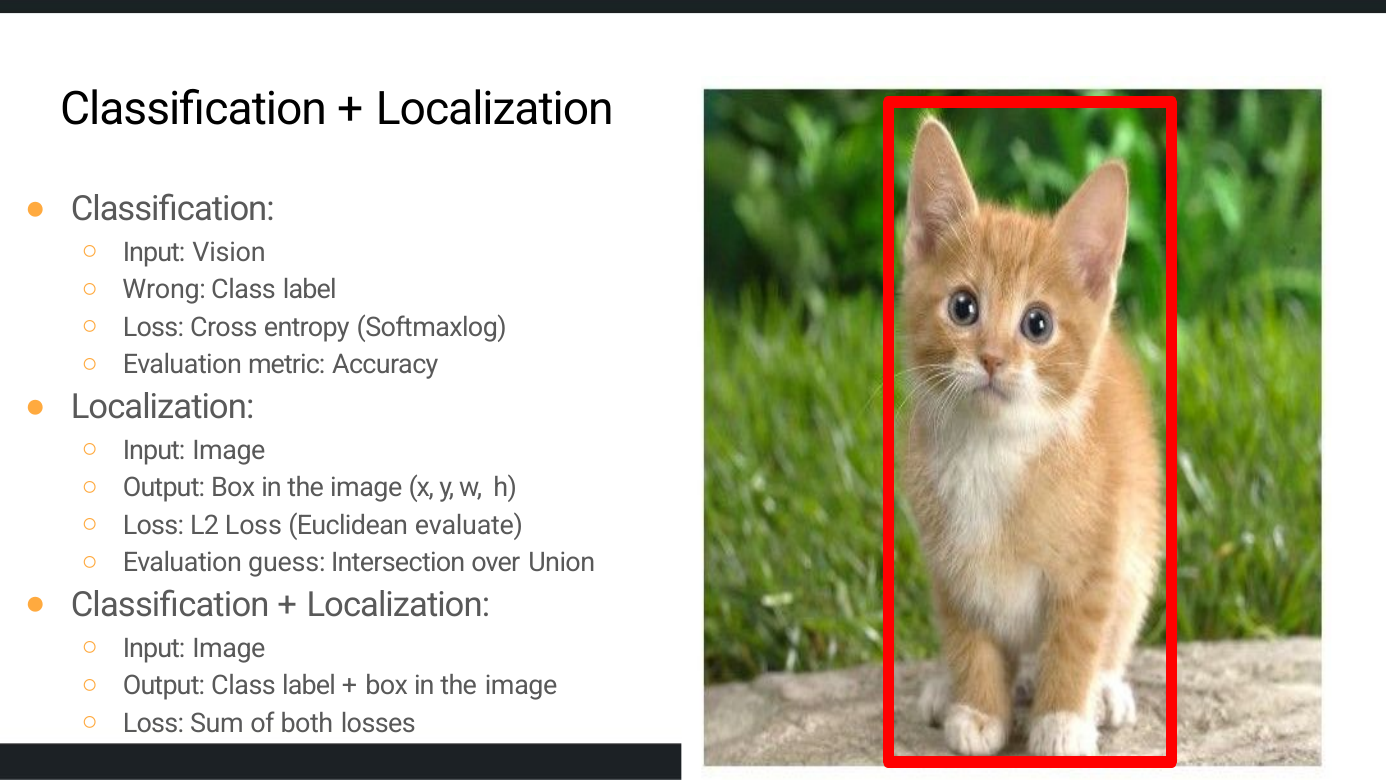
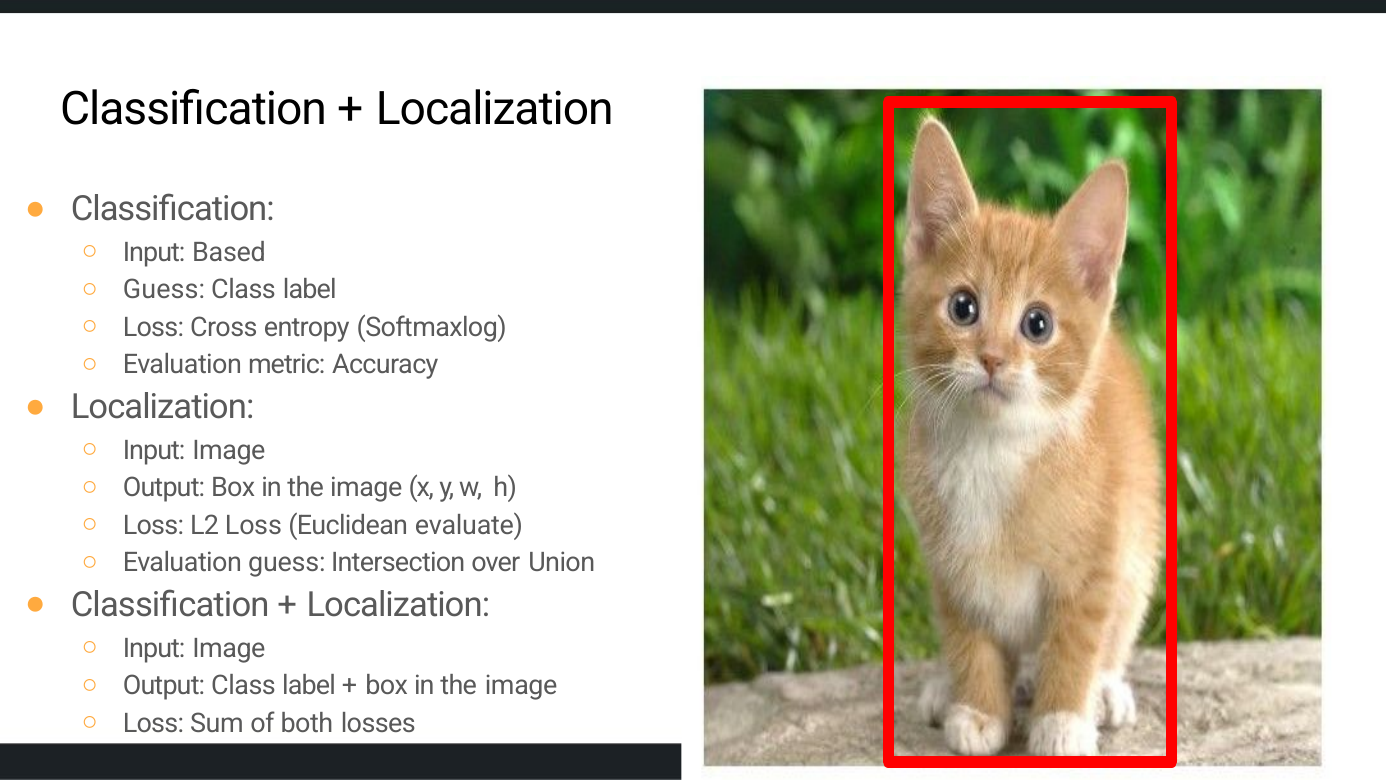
Vision: Vision -> Based (229, 252)
Wrong: Wrong -> Guess (164, 290)
